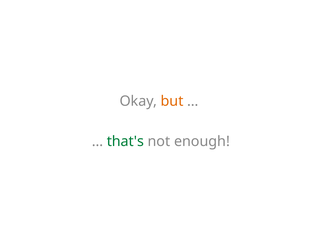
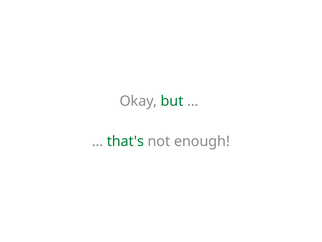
but colour: orange -> green (172, 101)
